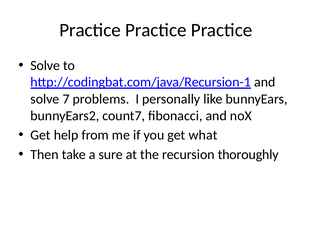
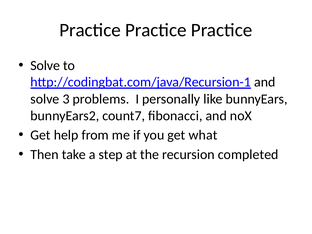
7: 7 -> 3 (66, 99)
sure: sure -> step (111, 155)
thoroughly: thoroughly -> completed (248, 155)
